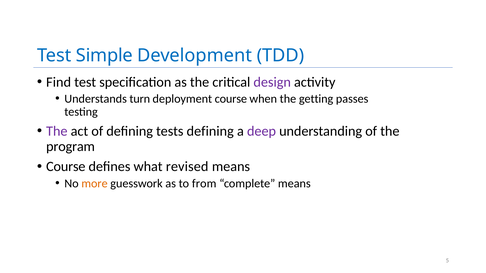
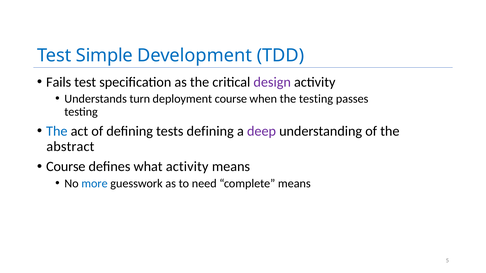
Find: Find -> Fails (59, 82)
the getting: getting -> testing (316, 99)
The colour: purple -> blue (57, 131)
program: program -> abstract (70, 147)
what revised: revised -> activity (187, 167)
more colour: orange -> blue (94, 184)
from: from -> need (204, 184)
